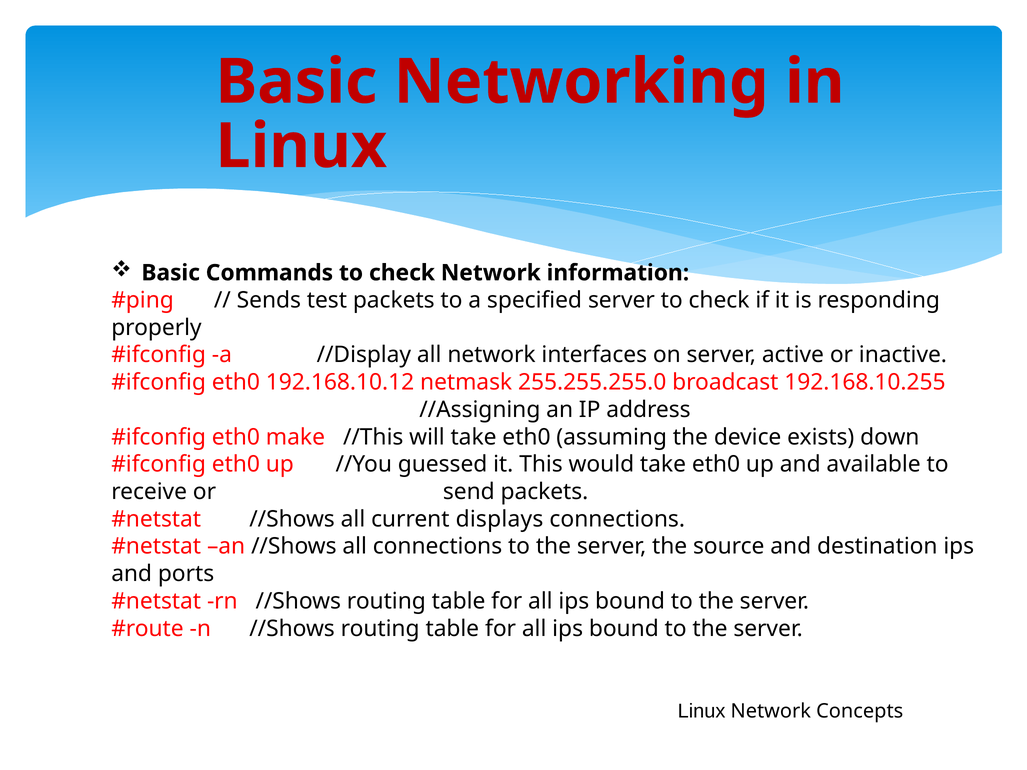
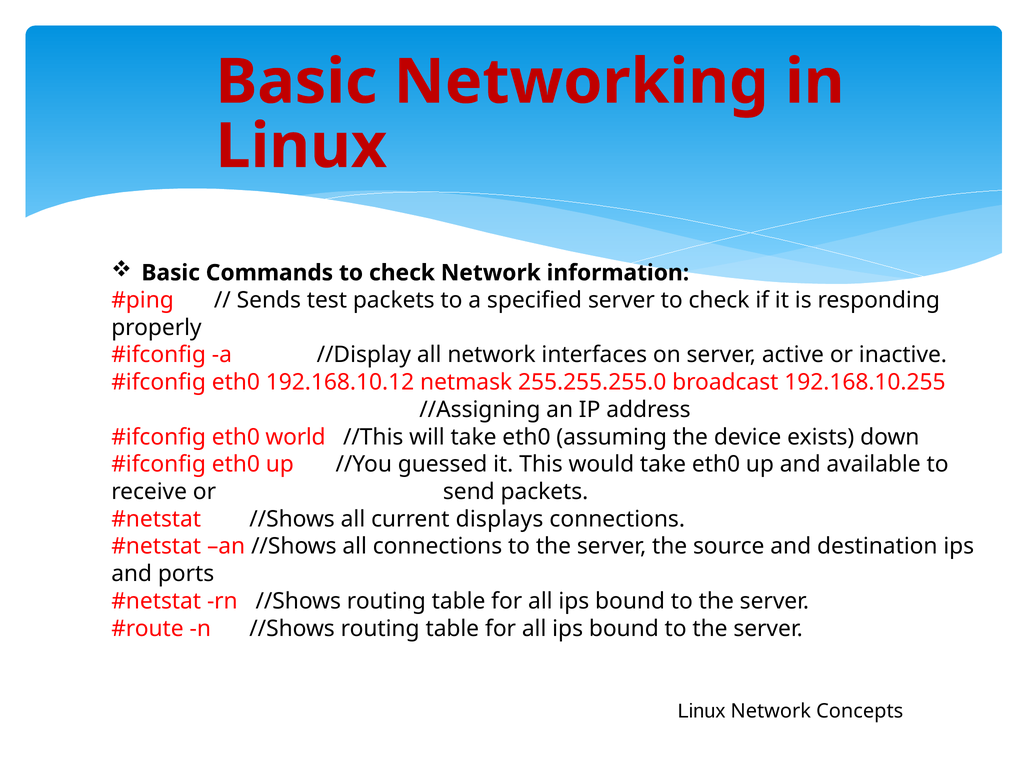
make: make -> world (296, 437)
